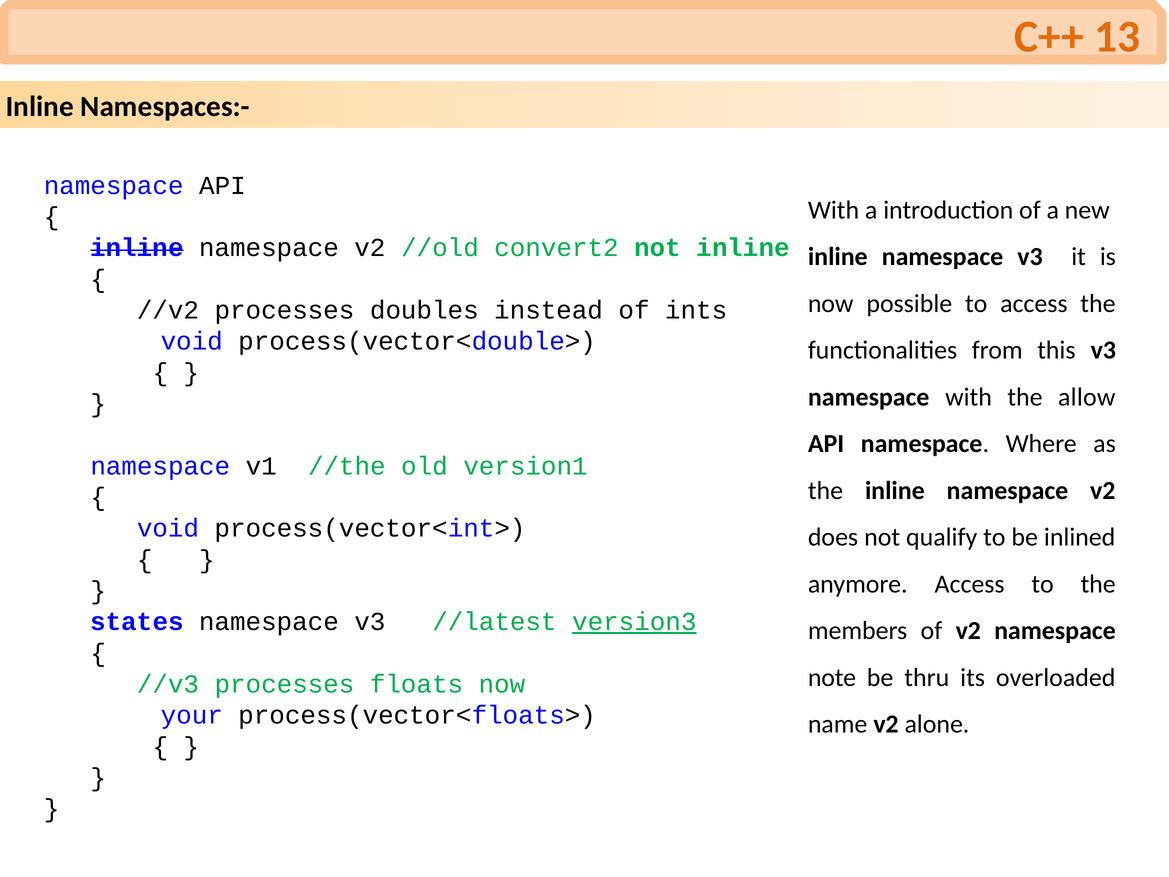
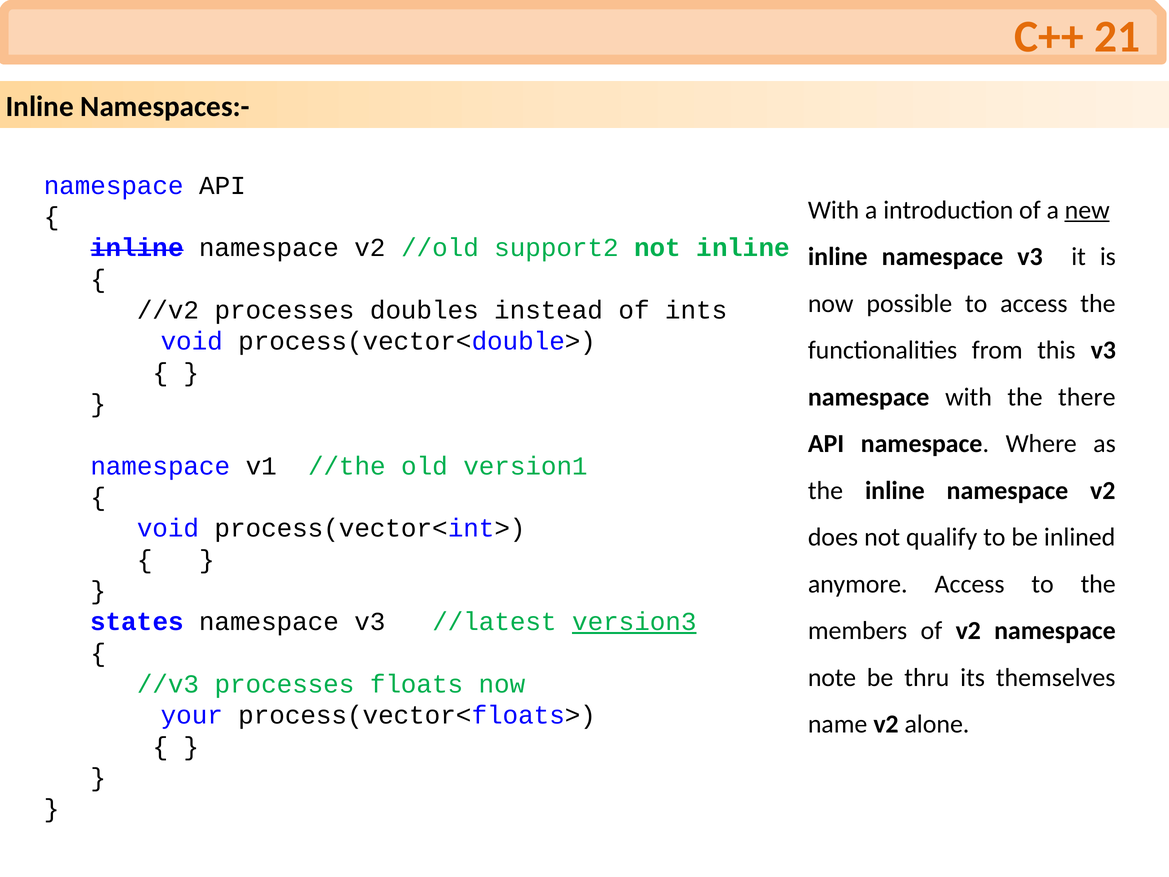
13: 13 -> 21 (1117, 37)
new underline: none -> present (1087, 210)
convert2: convert2 -> support2 (556, 248)
allow: allow -> there (1087, 397)
overloaded: overloaded -> themselves (1056, 677)
